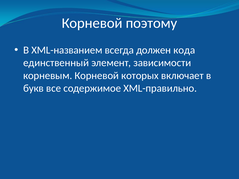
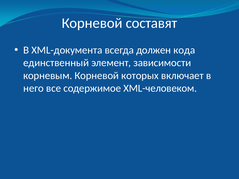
поэтому: поэтому -> составят (151, 23)
XML-названием: XML-названием -> XML-документа (67, 50)
букв: букв -> него (33, 88)
XML-правильно: XML-правильно -> XML-человеком (160, 88)
